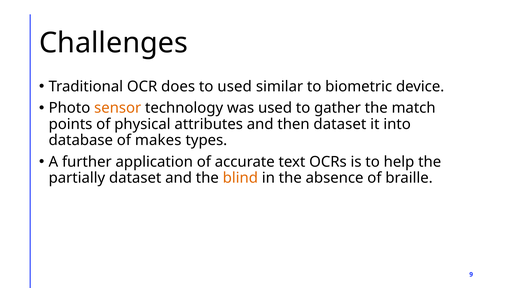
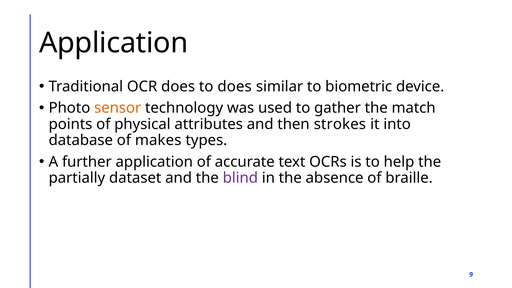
Challenges: Challenges -> Application (114, 43)
to used: used -> does (235, 87)
then dataset: dataset -> strokes (340, 124)
blind colour: orange -> purple (240, 178)
